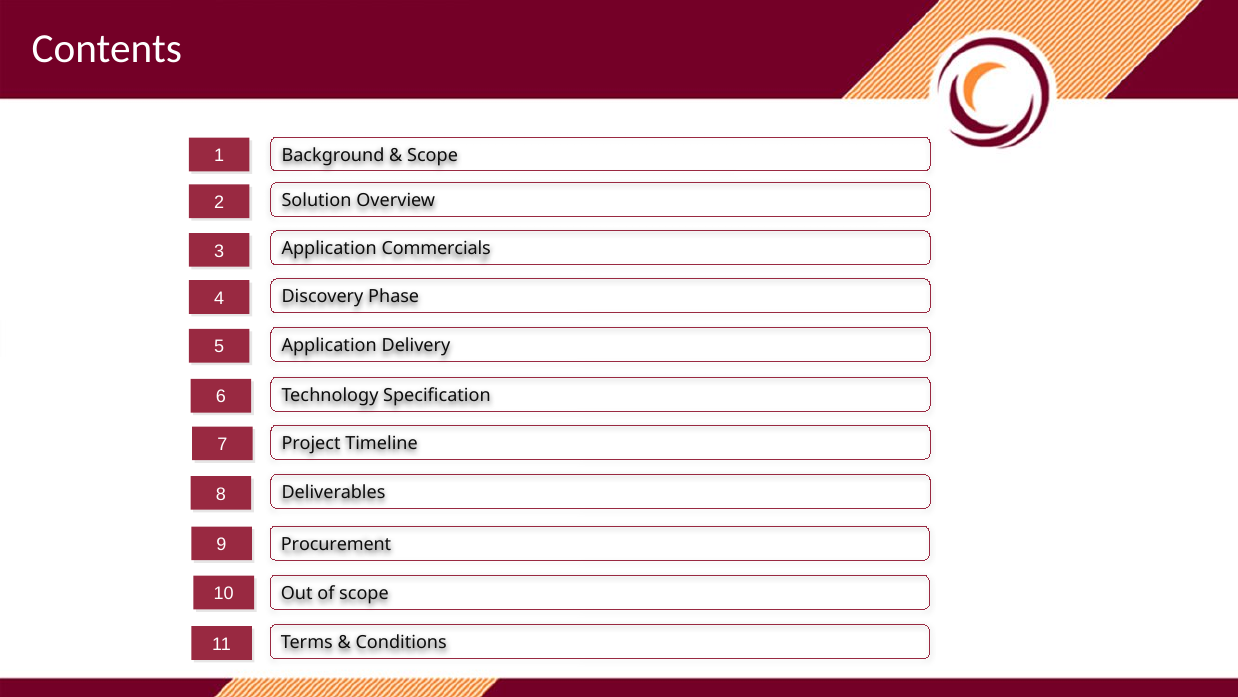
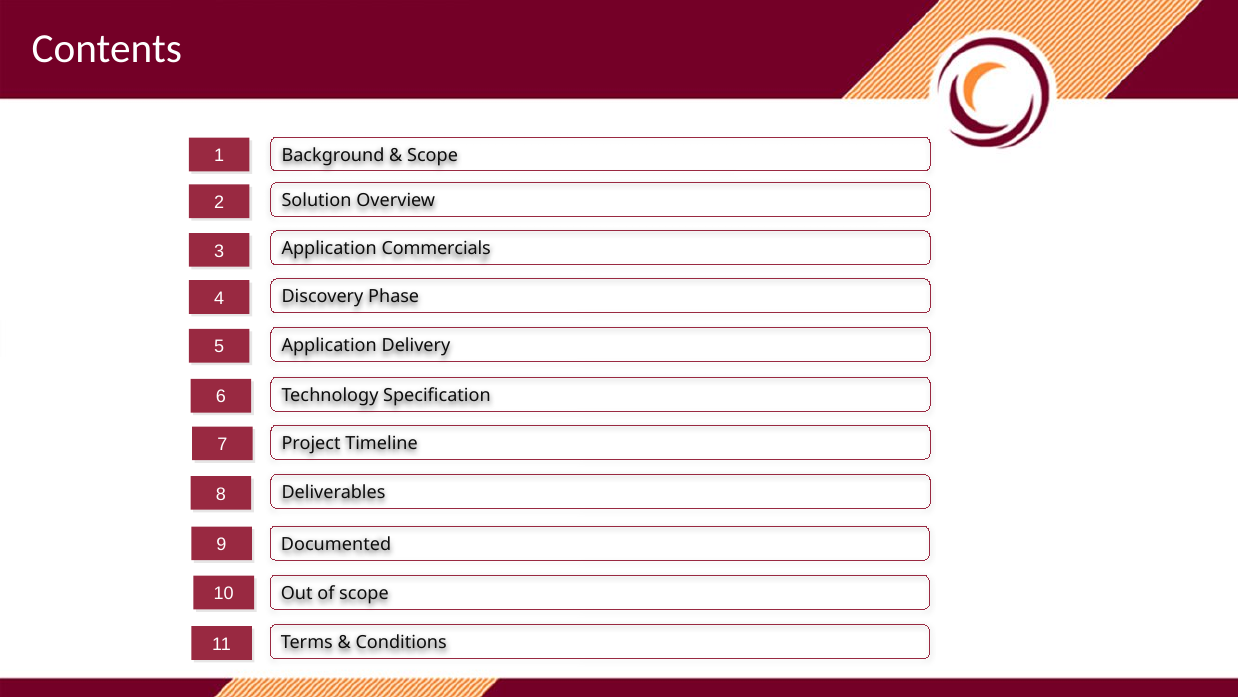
Procurement: Procurement -> Documented (336, 544)
